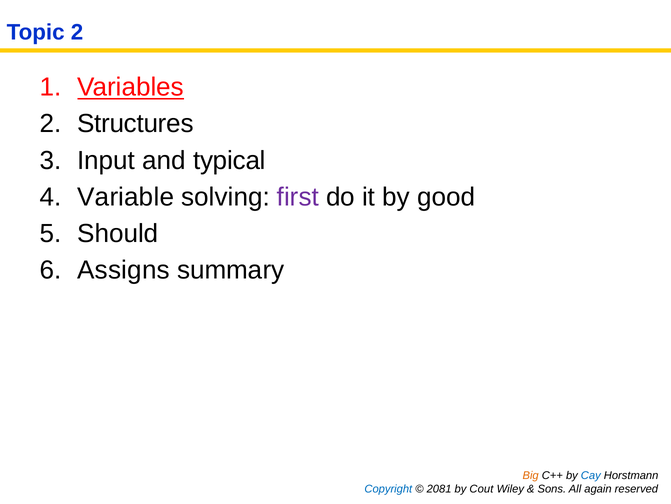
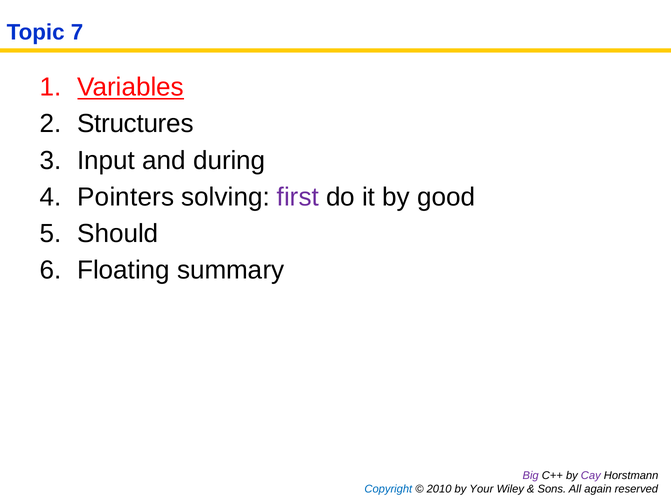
Topic 2: 2 -> 7 (77, 32)
typical: typical -> during (229, 160)
Variable: Variable -> Pointers (126, 197)
Assigns: Assigns -> Floating (124, 270)
Big colour: orange -> purple (531, 475)
Cay colour: blue -> purple (591, 475)
2081: 2081 -> 2010 (439, 488)
Cout: Cout -> Your (481, 488)
